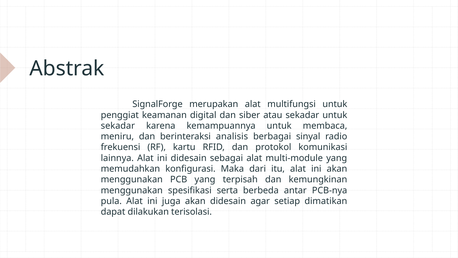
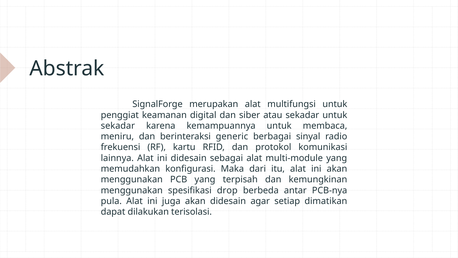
analisis: analisis -> generic (232, 136)
serta: serta -> drop (227, 190)
